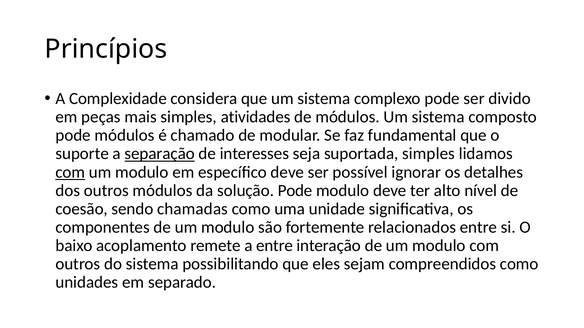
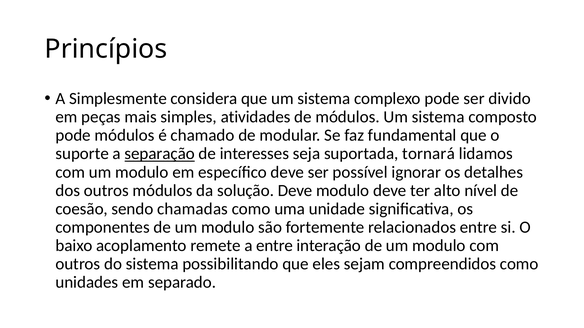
Complexidade: Complexidade -> Simplesmente (118, 99)
suportada simples: simples -> tornará (429, 154)
com underline: present -> none (70, 172)
solução Pode: Pode -> Deve (295, 191)
